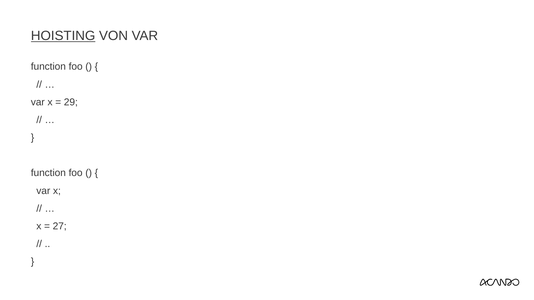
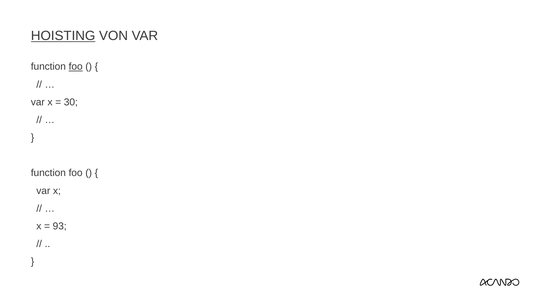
foo underline: none -> present (76, 67)
29: 29 -> 30 (71, 102)
27: 27 -> 93 (60, 227)
